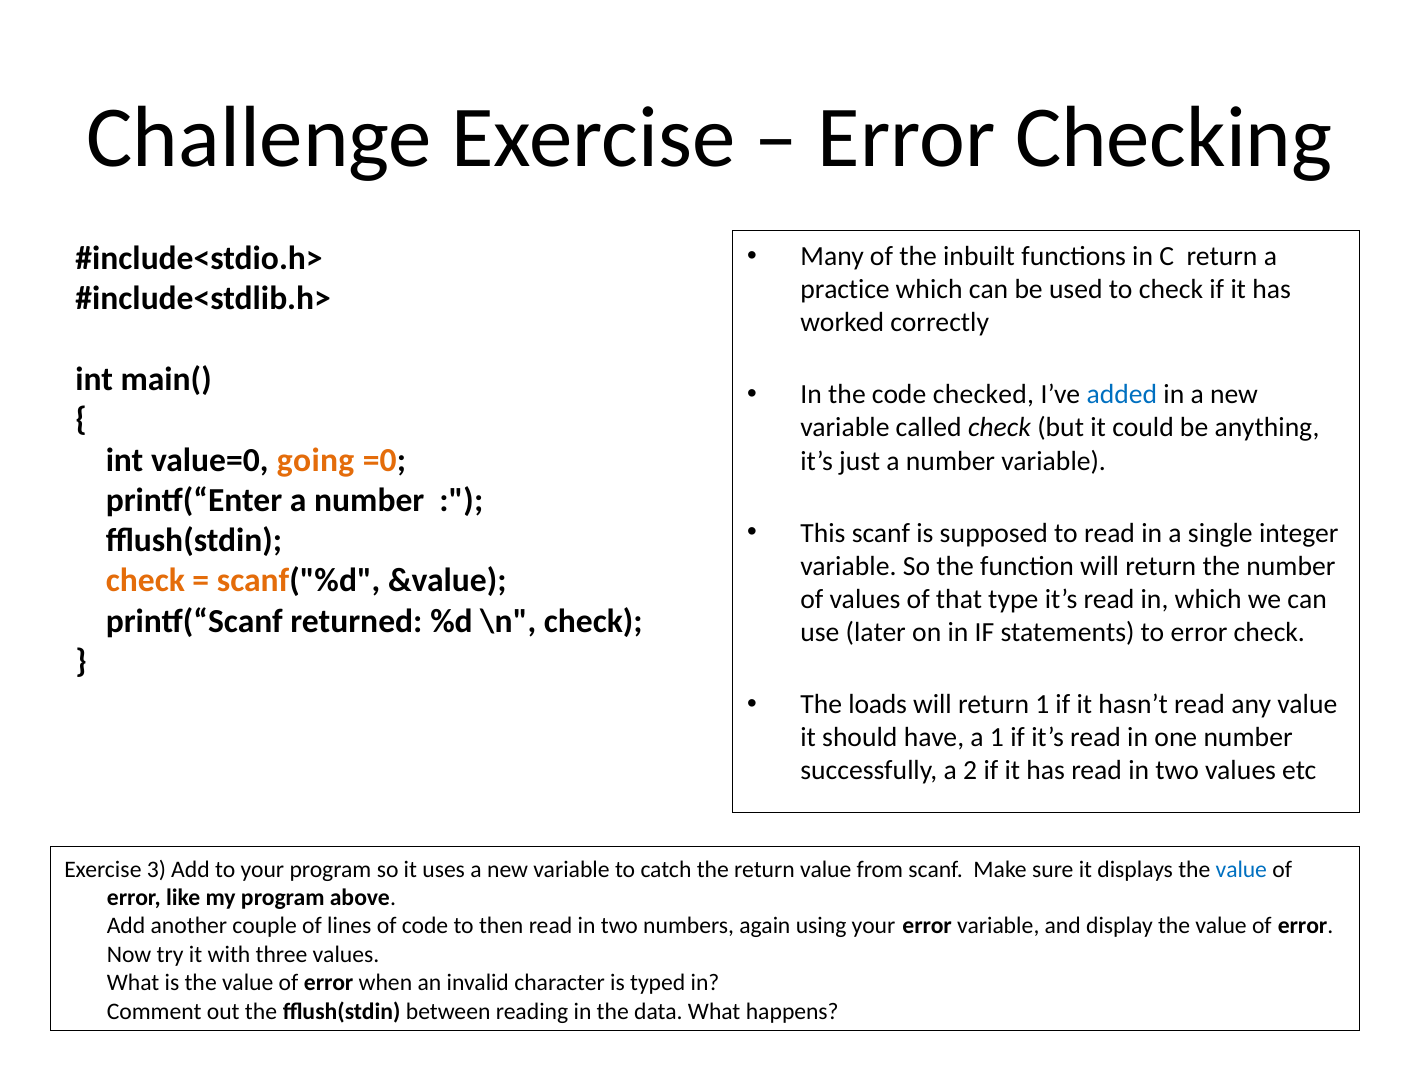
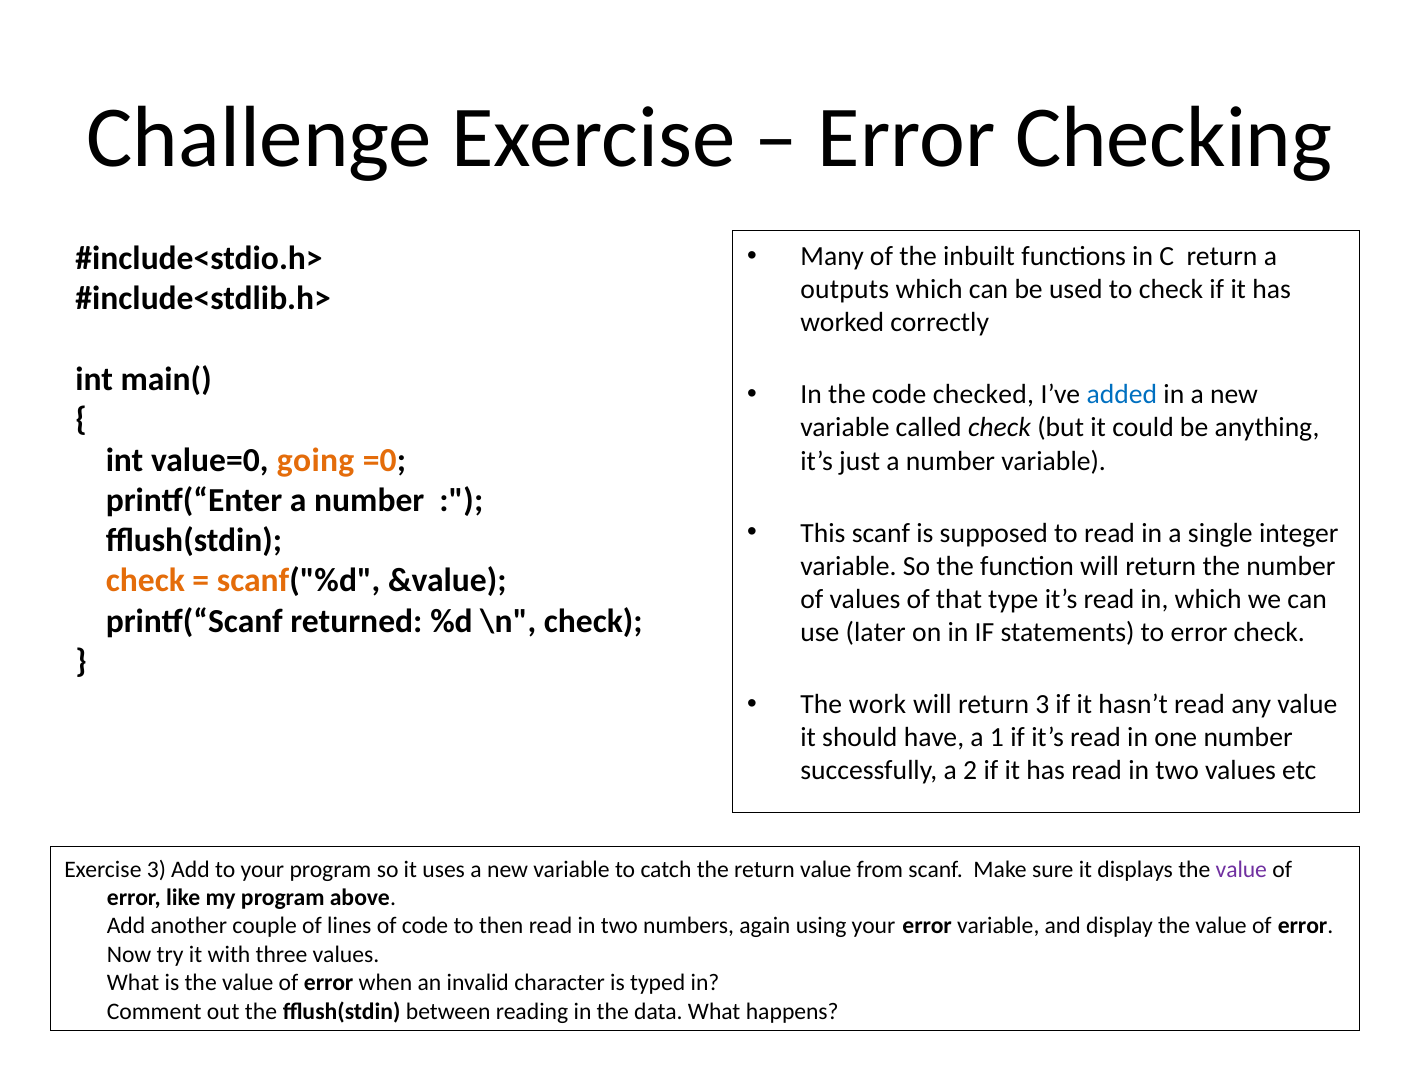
practice: practice -> outputs (845, 290)
loads: loads -> work (877, 704)
return 1: 1 -> 3 (1042, 704)
value colour: blue -> purple (1241, 869)
